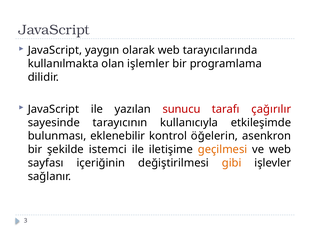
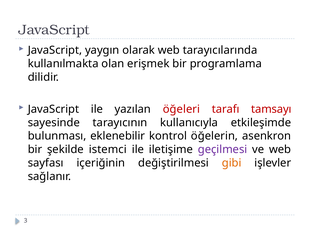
işlemler: işlemler -> erişmek (148, 64)
sunucu: sunucu -> öğeleri (181, 109)
çağırılır: çağırılır -> tamsayı (271, 109)
geçilmesi colour: orange -> purple (223, 150)
